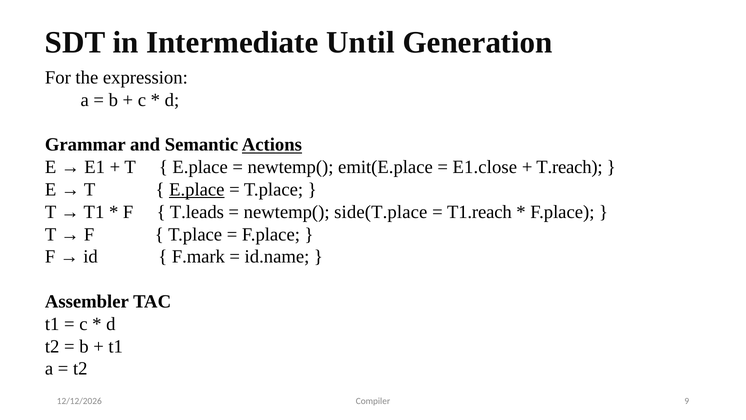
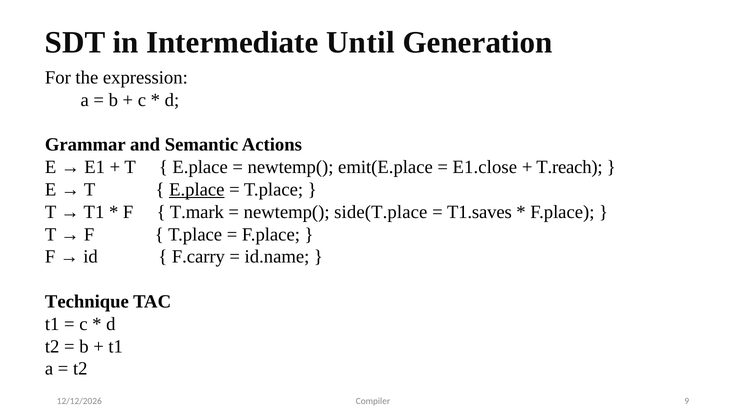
Actions underline: present -> none (272, 145)
T.leads: T.leads -> T.mark (197, 212)
T1.reach: T1.reach -> T1.saves (479, 212)
F.mark: F.mark -> F.carry (198, 257)
Assembler: Assembler -> Technique (87, 301)
